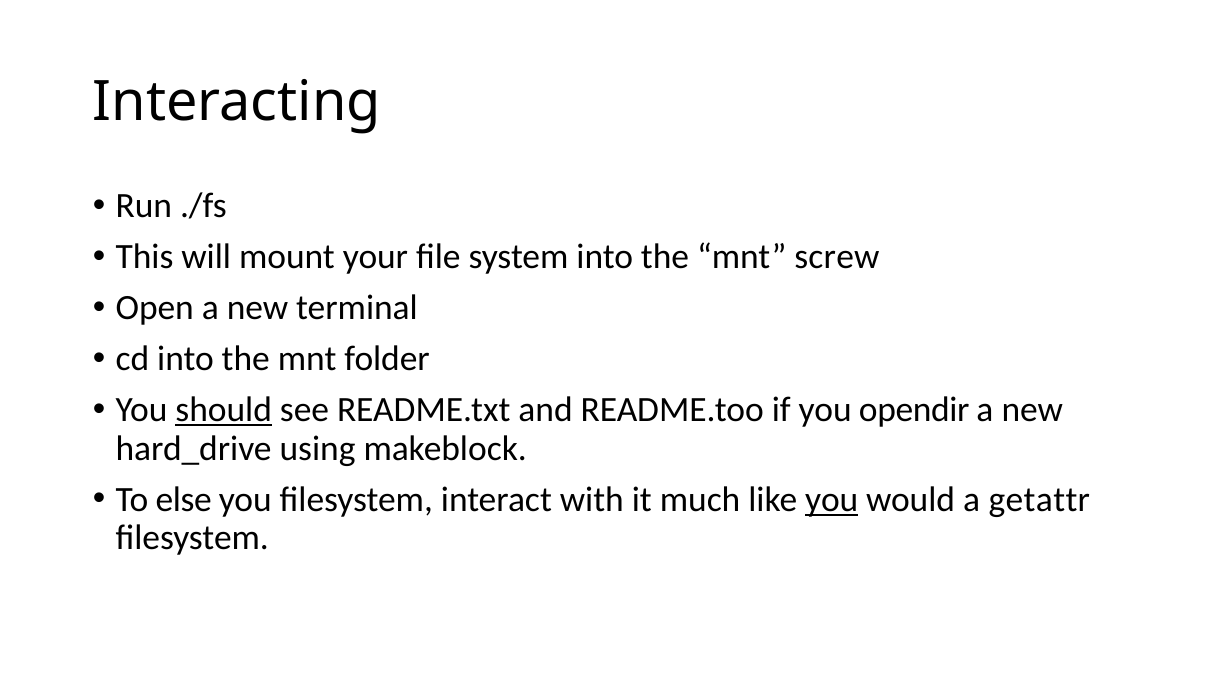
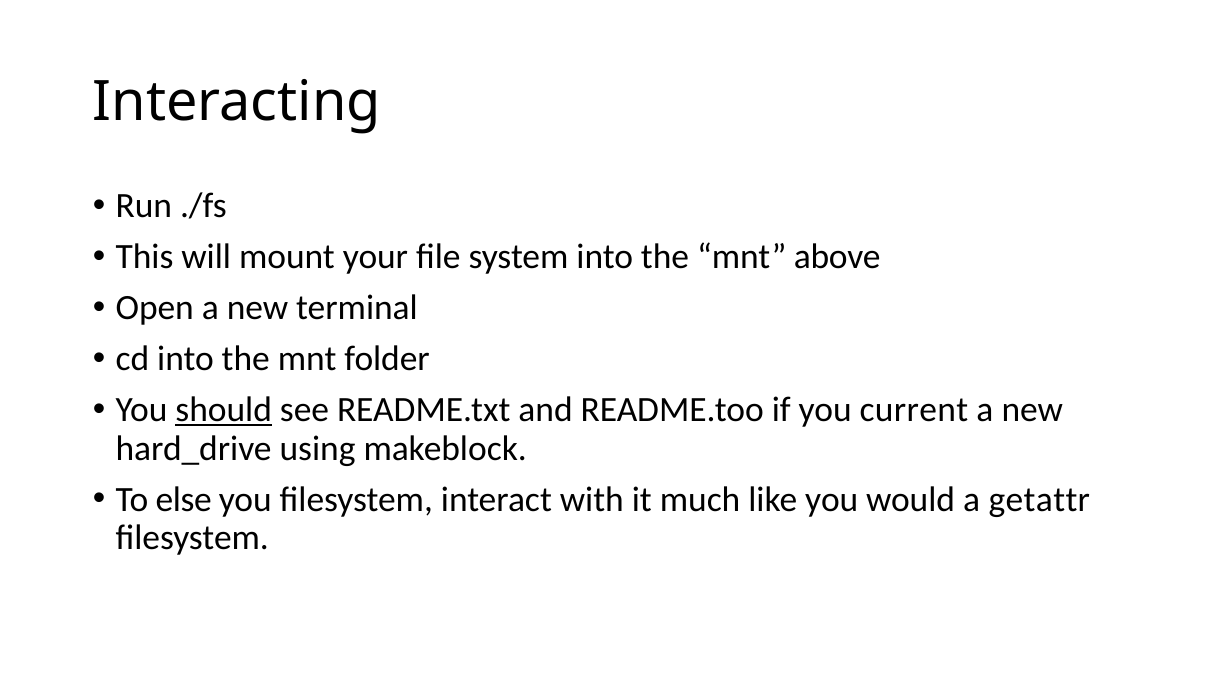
screw: screw -> above (837, 257)
opendir: opendir -> current (914, 410)
you underline: present -> none (832, 499)
